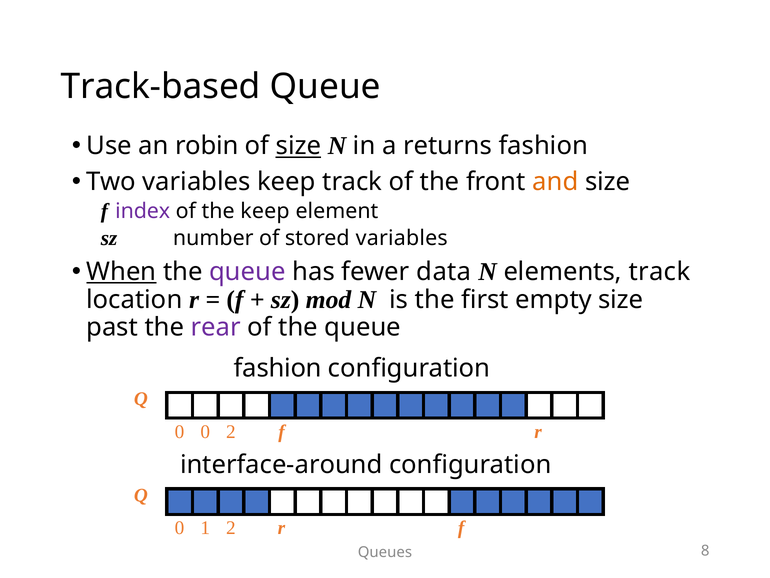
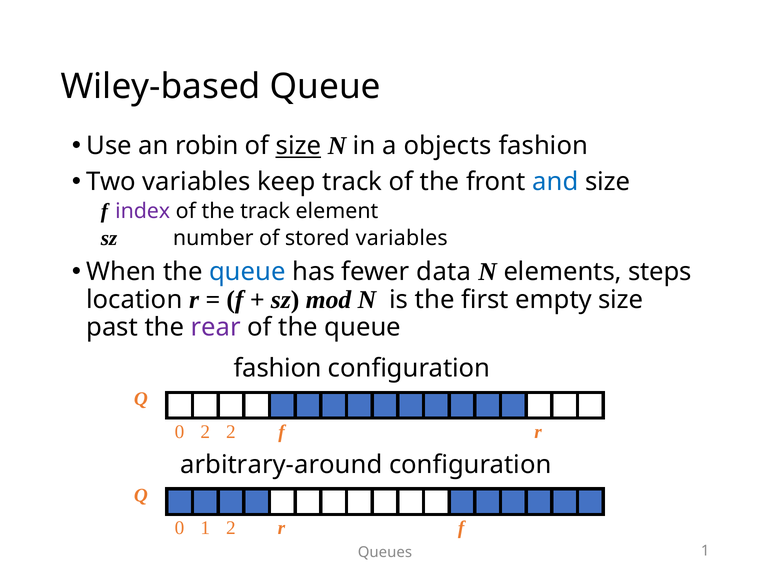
Track-based: Track-based -> Wiley-based (161, 86)
returns: returns -> objects (447, 146)
and colour: orange -> blue (555, 182)
the keep: keep -> track (265, 211)
When underline: present -> none (121, 272)
queue colour: purple -> blue (247, 272)
elements track: track -> steps (660, 272)
0 0: 0 -> 2 (205, 431)
interface-around: interface-around -> arbitrary-around (281, 464)
Queues 8: 8 -> 1 (705, 550)
